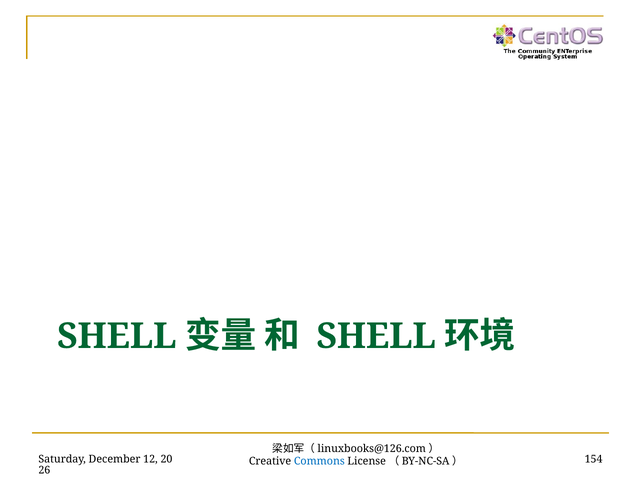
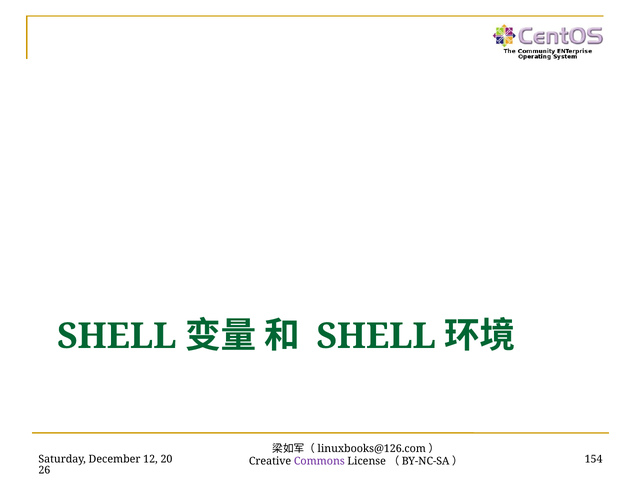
Commons colour: blue -> purple (319, 461)
